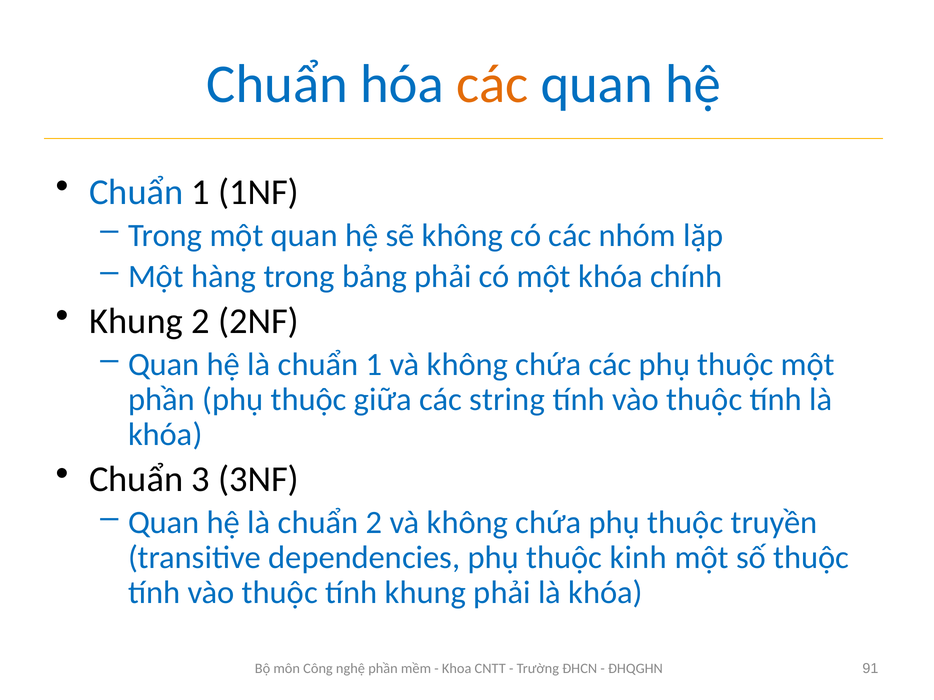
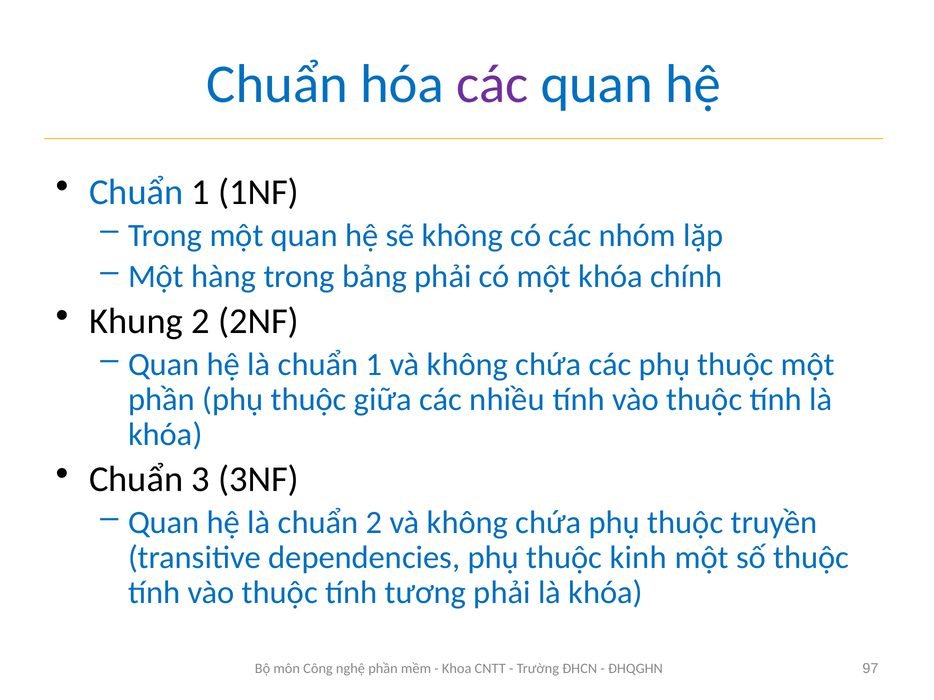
các colour: orange -> purple (492, 84)
string: string -> nhiều (507, 400)
tính khung: khung -> tương (426, 593)
91: 91 -> 97 (870, 669)
